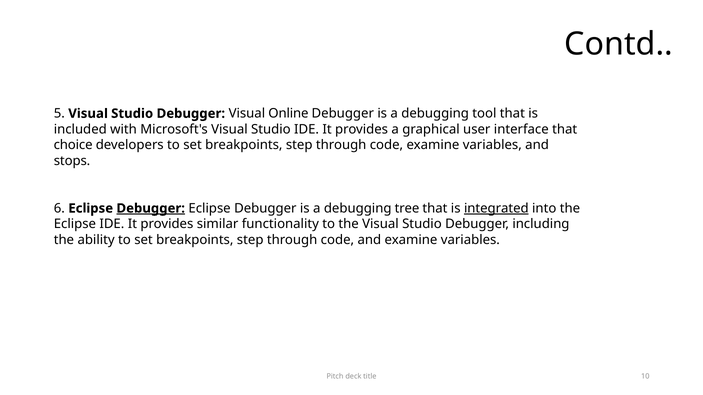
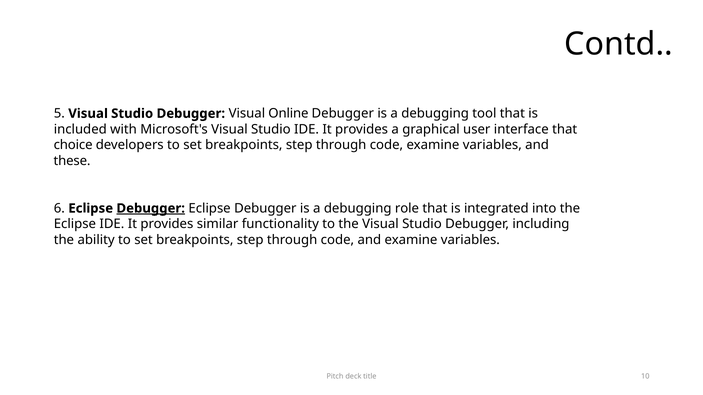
stops: stops -> these (72, 161)
tree: tree -> role (407, 209)
integrated underline: present -> none (496, 209)
